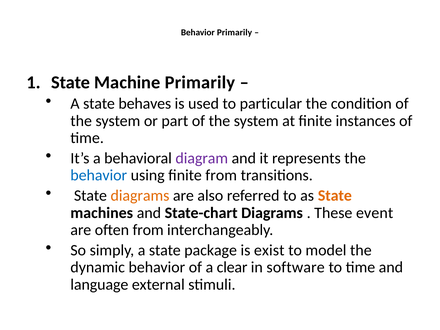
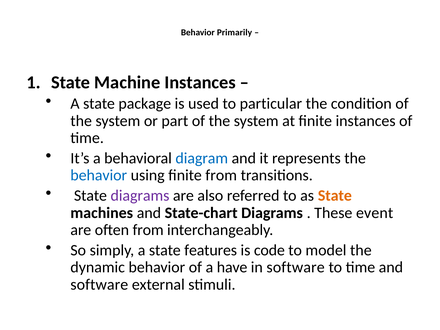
Machine Primarily: Primarily -> Instances (200, 82)
behaves: behaves -> package (145, 104)
diagram colour: purple -> blue (202, 158)
diagrams colour: orange -> purple (140, 196)
package: package -> features (211, 250)
exist: exist -> code (269, 250)
clear: clear -> have (232, 267)
language: language -> software (99, 284)
